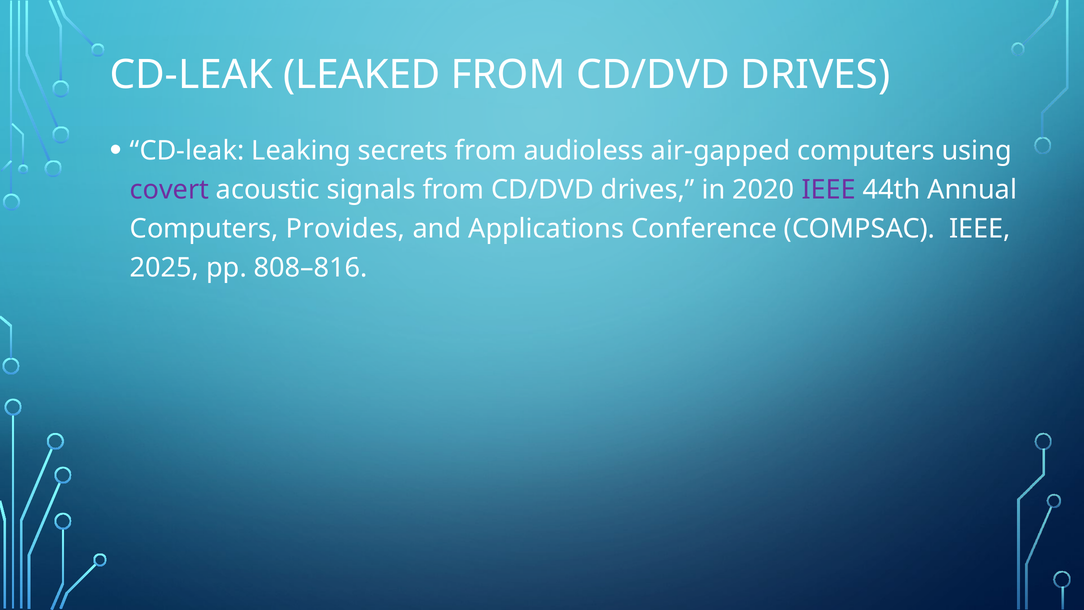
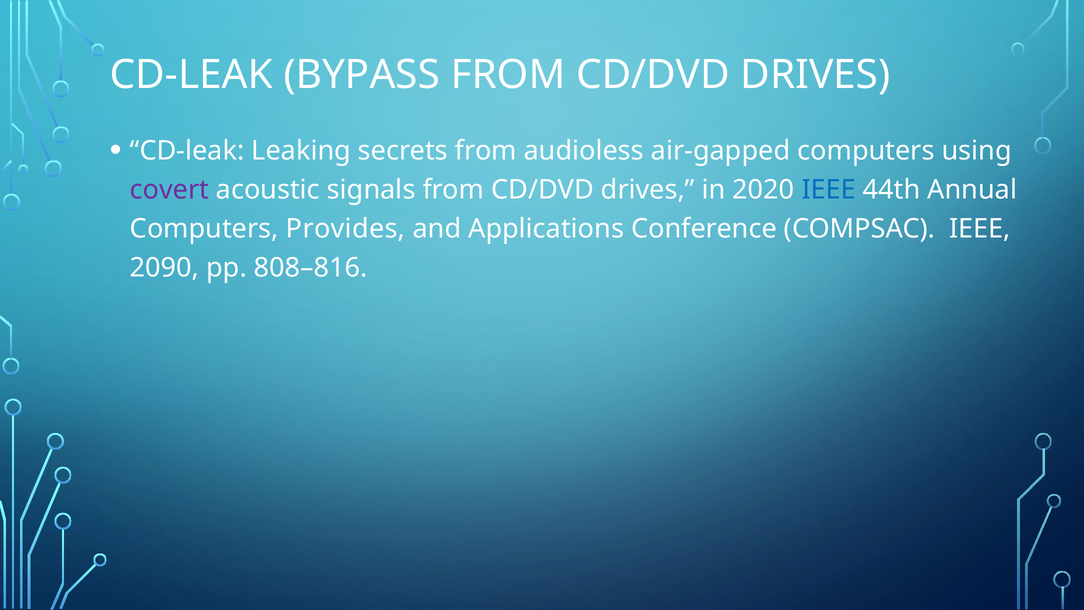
LEAKED: LEAKED -> BYPASS (362, 75)
IEEE colour: purple -> blue (829, 190)
2025: 2025 -> 2090 (165, 268)
